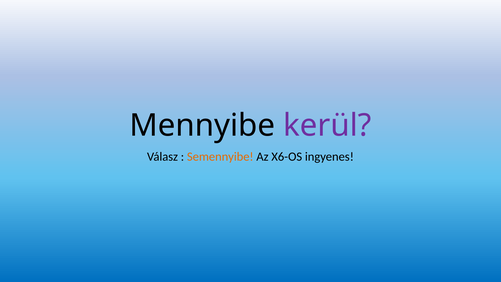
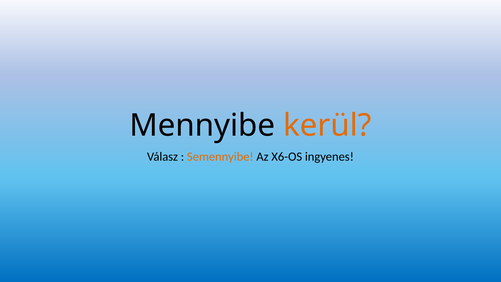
kerül colour: purple -> orange (327, 125)
